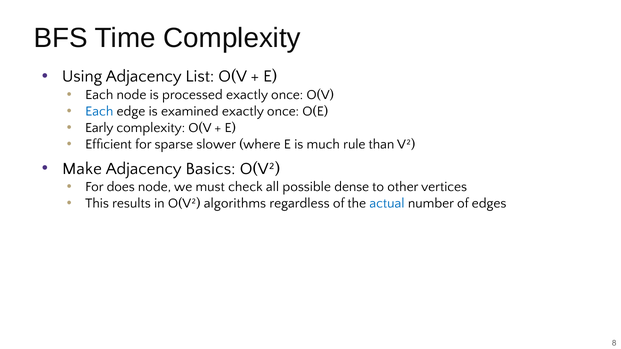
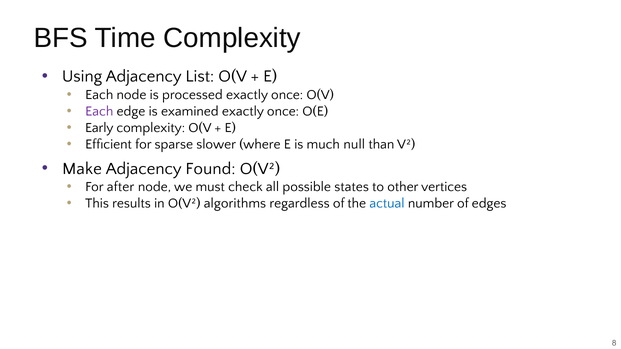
Each colour: blue -> purple (99, 111)
rule: rule -> null (354, 145)
Basics: Basics -> Found (210, 169)
does: does -> after (121, 187)
dense: dense -> states (352, 187)
